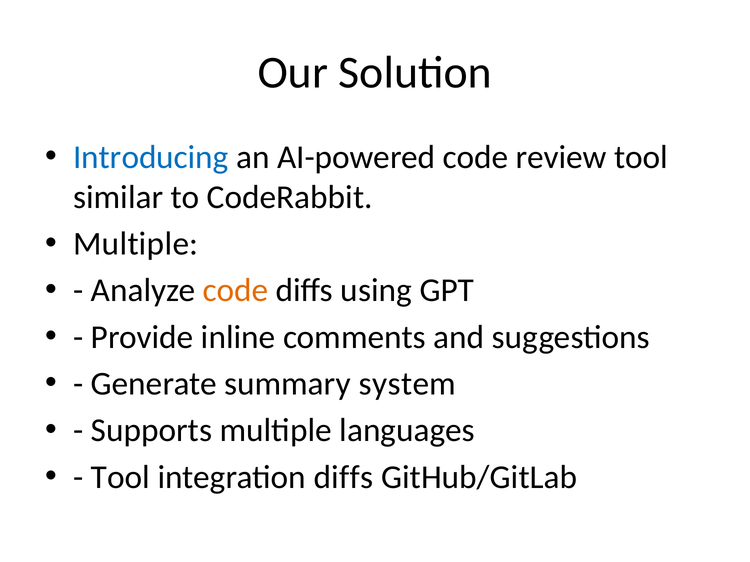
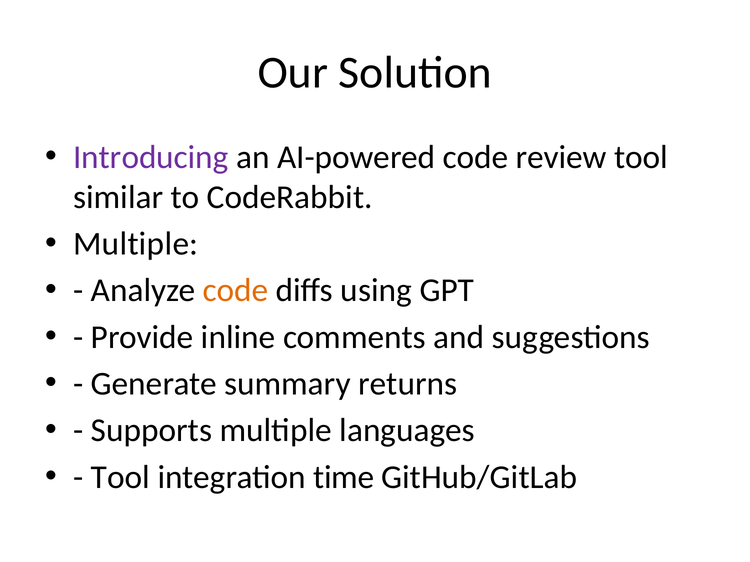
Introducing colour: blue -> purple (151, 157)
system: system -> returns (408, 384)
integration diffs: diffs -> time (344, 477)
